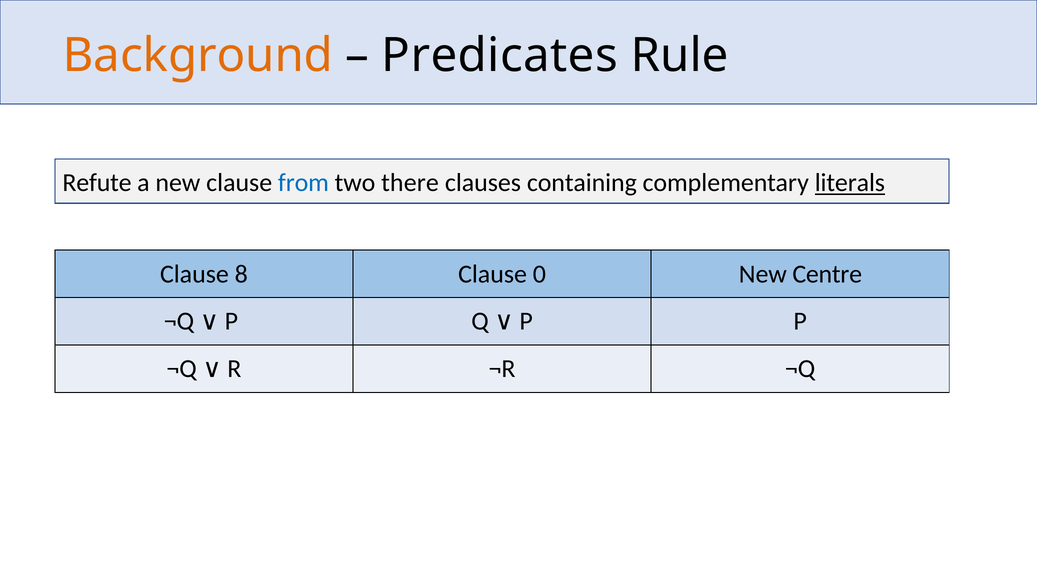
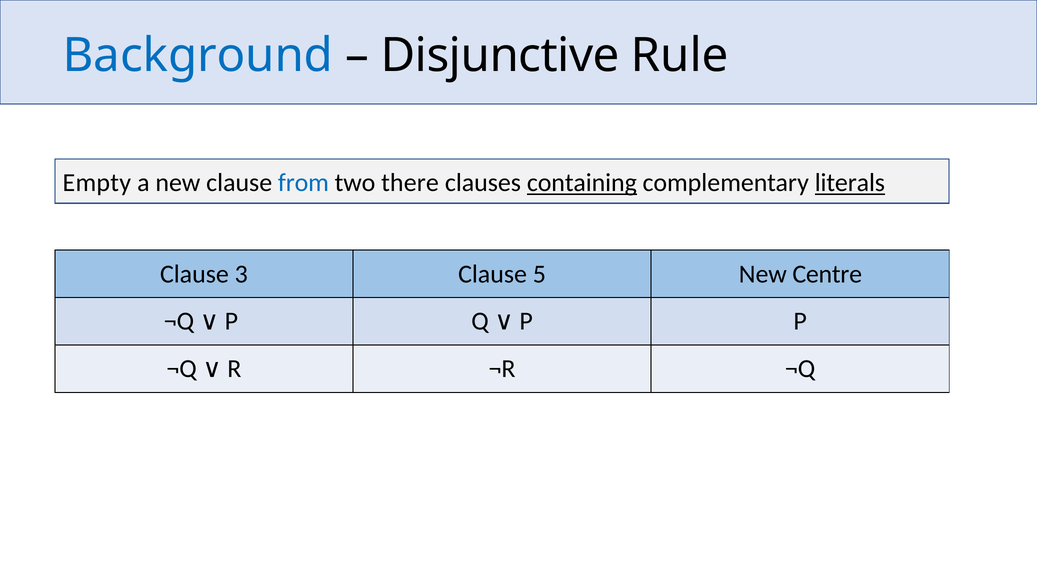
Background colour: orange -> blue (198, 56)
Predicates: Predicates -> Disjunctive (500, 56)
Refute: Refute -> Empty (97, 183)
containing underline: none -> present (582, 183)
8: 8 -> 3 (241, 274)
0: 0 -> 5 (539, 274)
